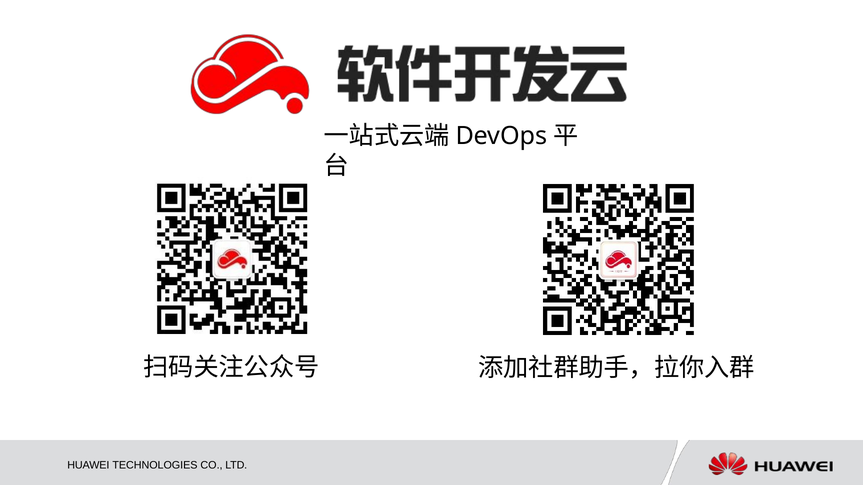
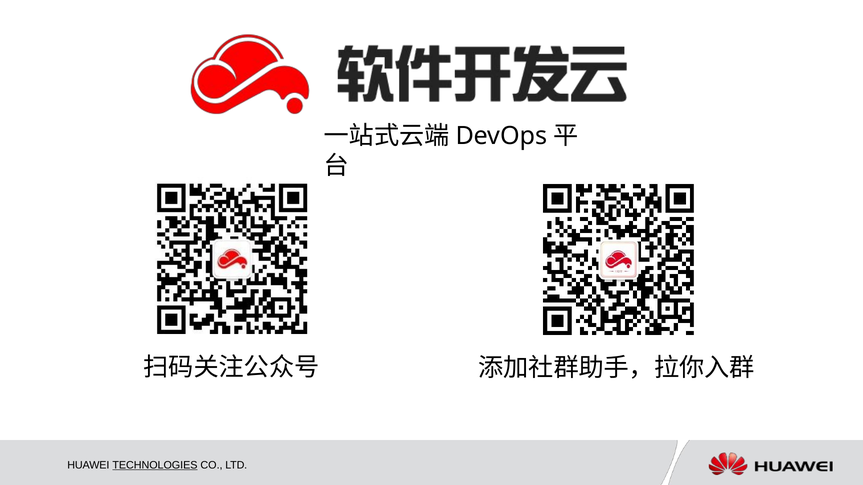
TECHNOLOGIES underline: none -> present (155, 466)
